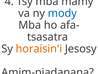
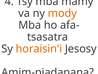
mody colour: blue -> orange (62, 13)
